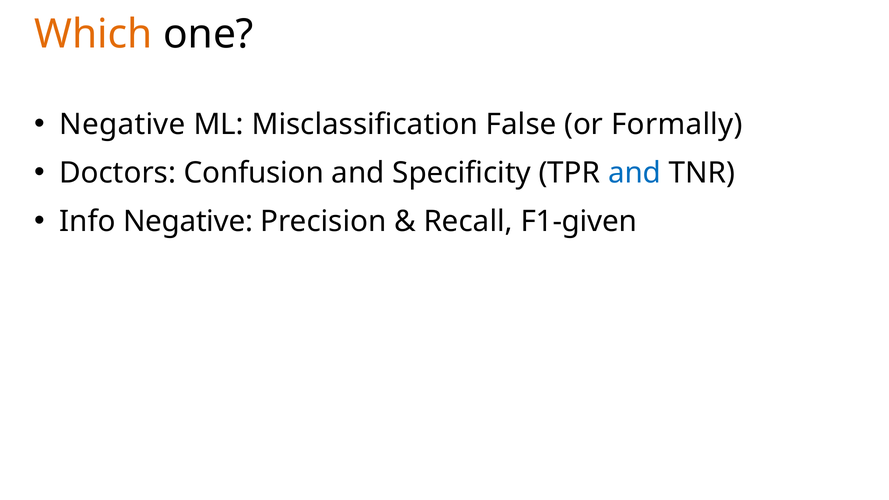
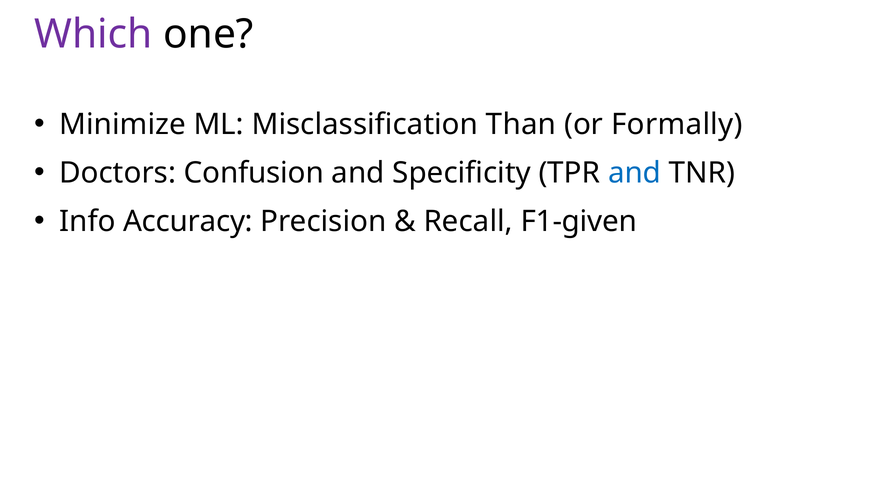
Which colour: orange -> purple (93, 34)
Negative: Negative -> Minimize (123, 124)
False: False -> Than (521, 124)
Info Negative: Negative -> Accuracy (188, 221)
